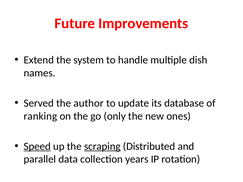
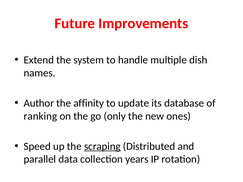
Served: Served -> Author (39, 103)
author: author -> affinity (89, 103)
Speed underline: present -> none (37, 146)
